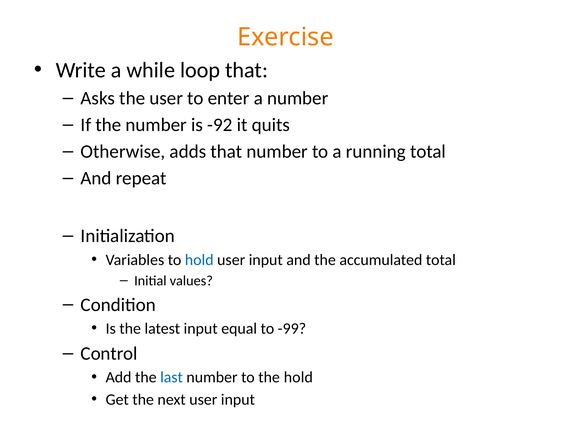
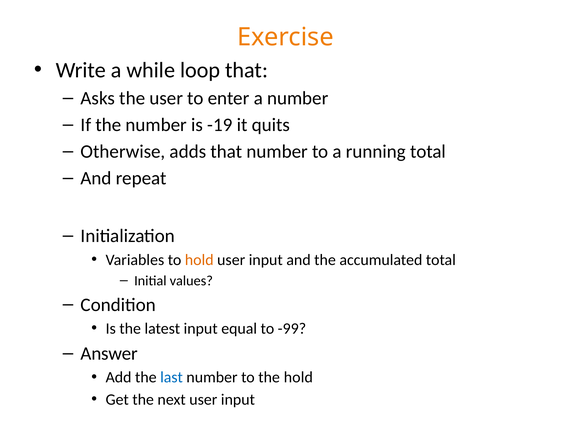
-92: -92 -> -19 (220, 125)
hold colour: blue -> orange (199, 260)
Control: Control -> Answer (109, 354)
